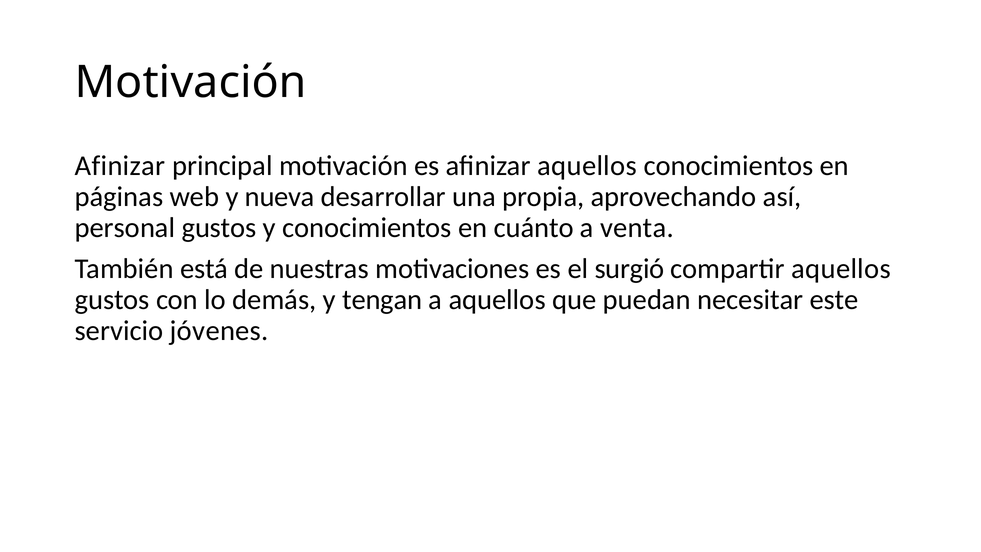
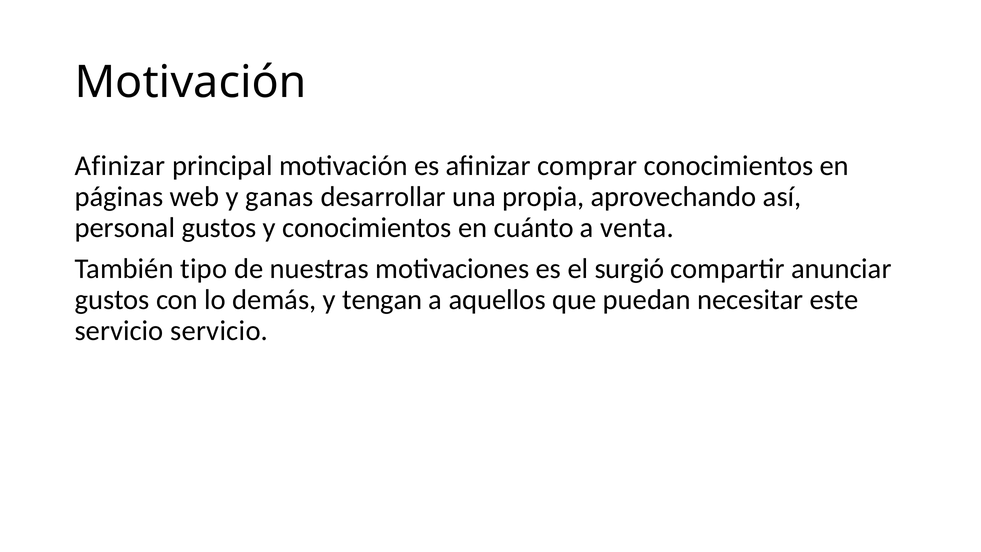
afinizar aquellos: aquellos -> comprar (587, 166)
nueva: nueva -> ganas (279, 197)
está: está -> tipo (204, 269)
compartir aquellos: aquellos -> anunciar (841, 269)
servicio jóvenes: jóvenes -> servicio (219, 331)
